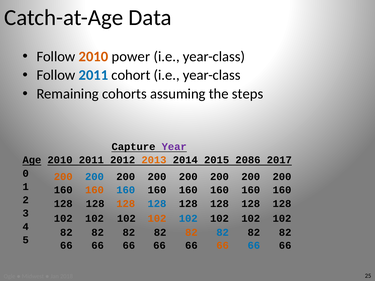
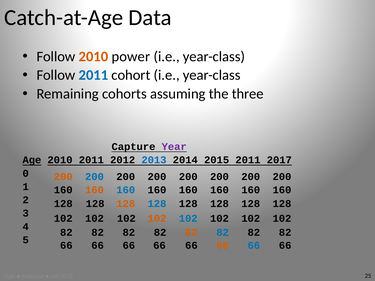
steps: steps -> three (248, 94)
2013 colour: orange -> blue (154, 160)
2015 2086: 2086 -> 2011 (248, 160)
